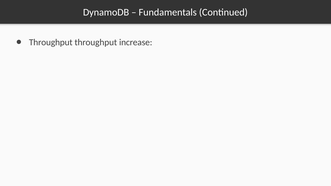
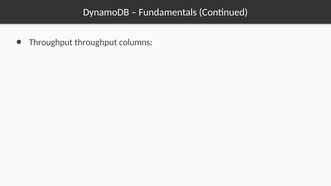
increase: increase -> columns (136, 42)
